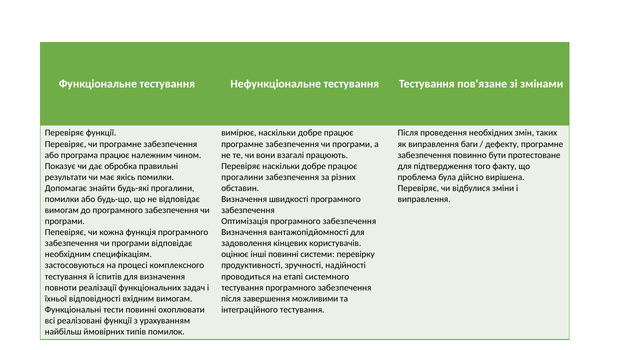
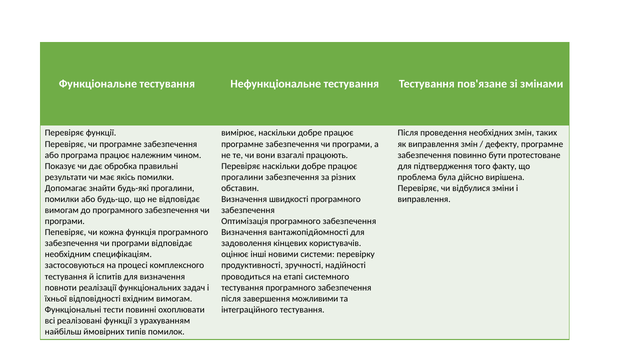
виправлення баги: баги -> змін (469, 144)
інші повинні: повинні -> новими (283, 255)
